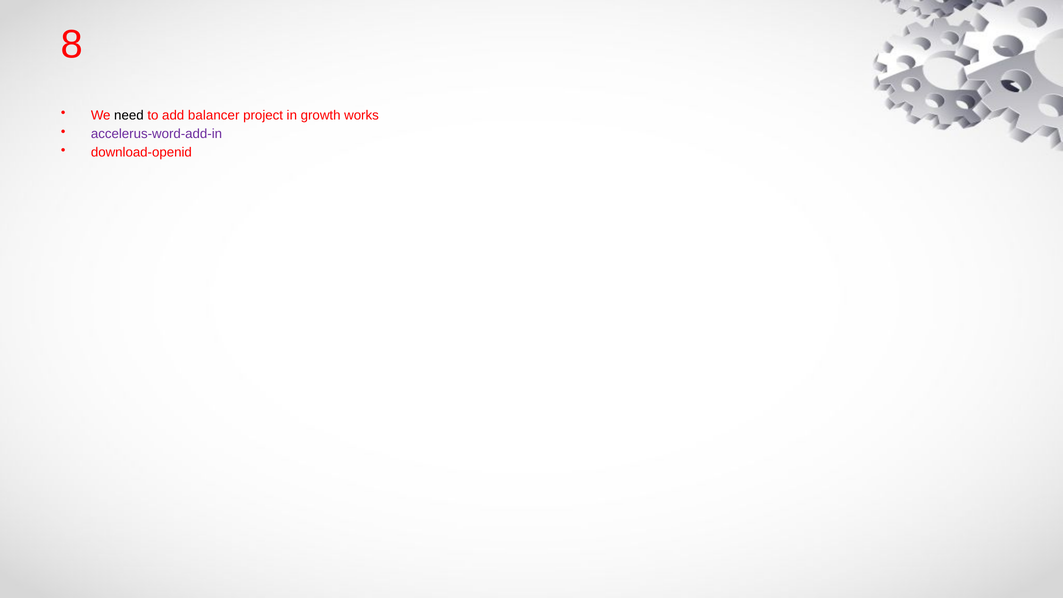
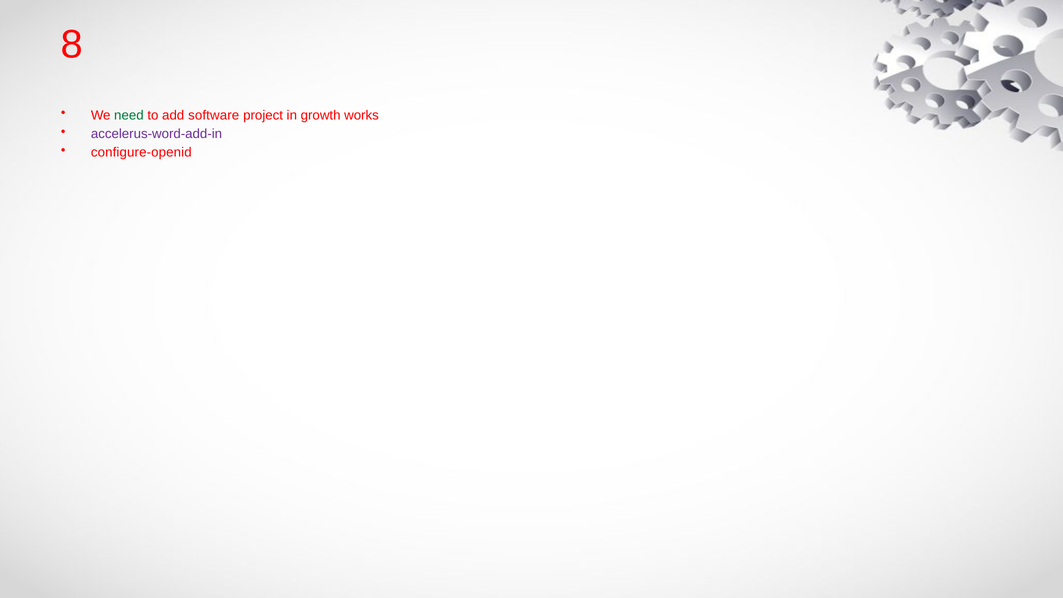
need colour: black -> green (129, 115)
balancer: balancer -> software (214, 115)
download-openid: download-openid -> configure-openid (141, 152)
